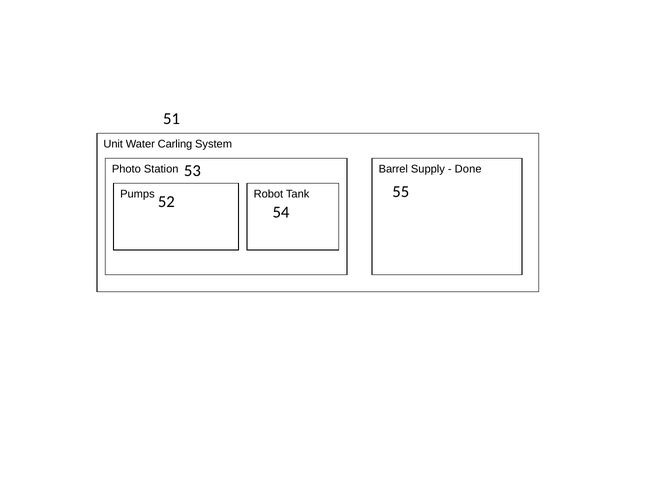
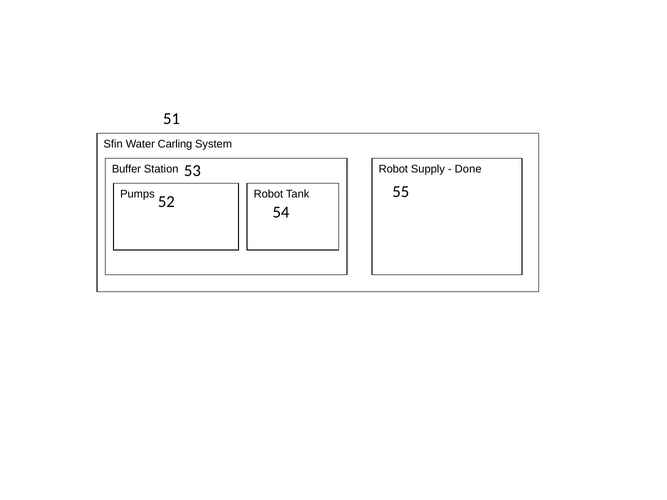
Unit: Unit -> Sfin (113, 144)
Photo: Photo -> Buffer (126, 169)
Station Barrel: Barrel -> Robot (393, 169)
